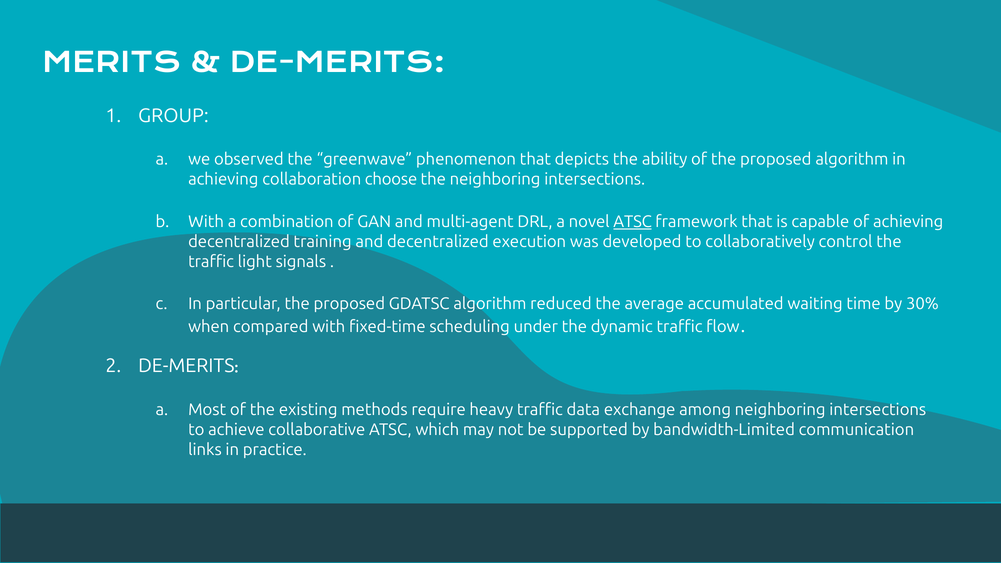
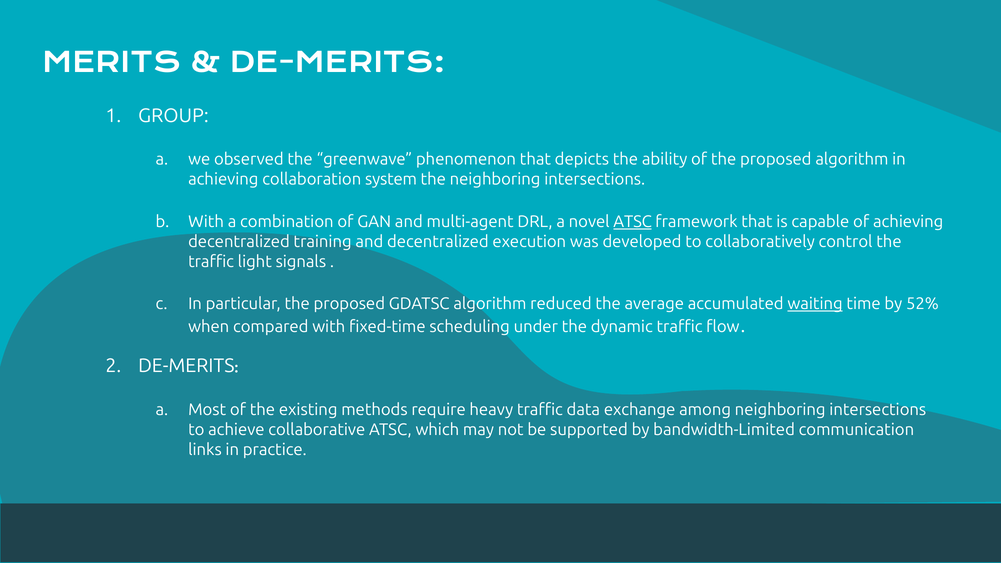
choose: choose -> system (391, 179)
waiting underline: none -> present (815, 304)
30%: 30% -> 52% (922, 304)
